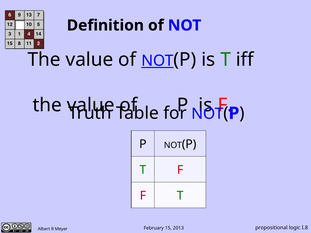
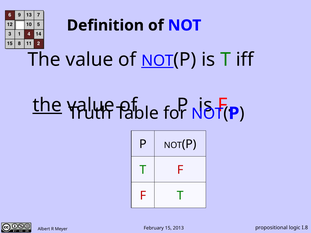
the underline: none -> present (47, 105)
